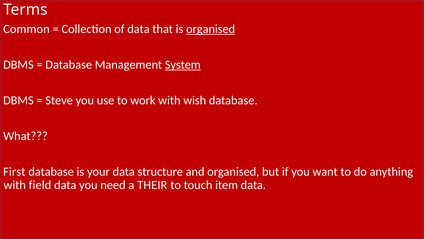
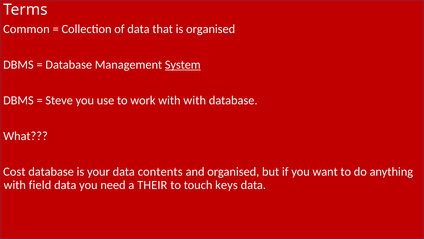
organised underline: present -> none (211, 29)
with wish: wish -> with (195, 100)
First: First -> Cost (14, 171)
structure: structure -> contents (160, 171)
item: item -> keys (226, 185)
